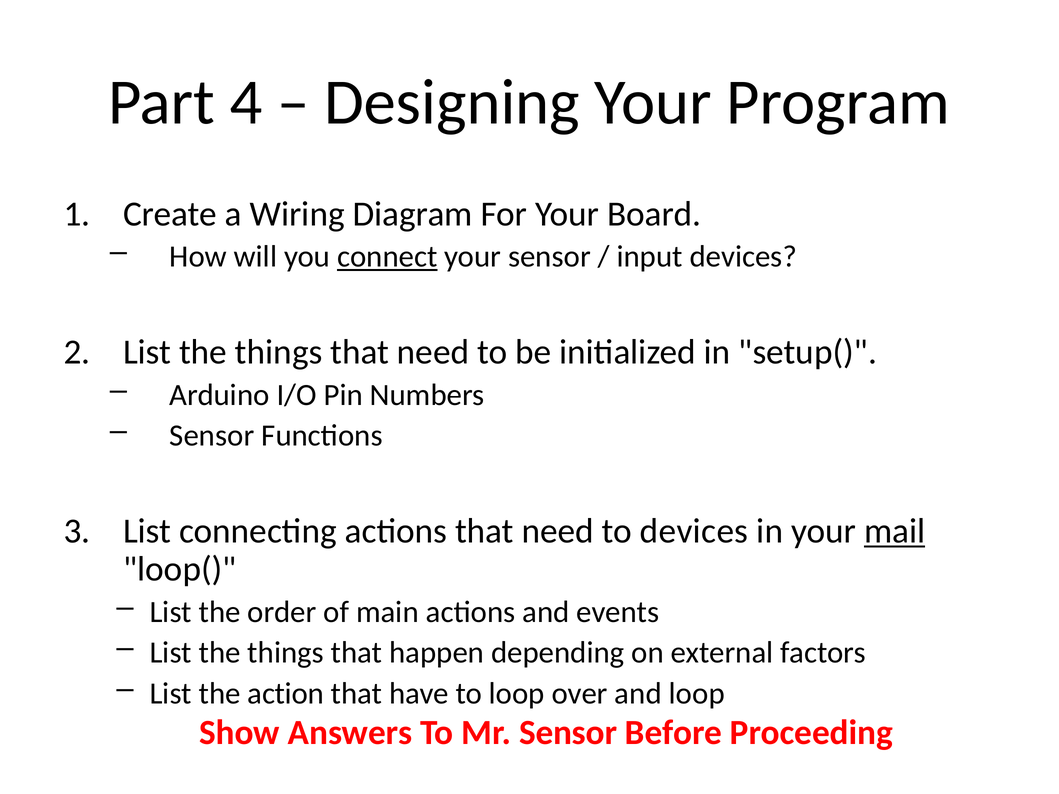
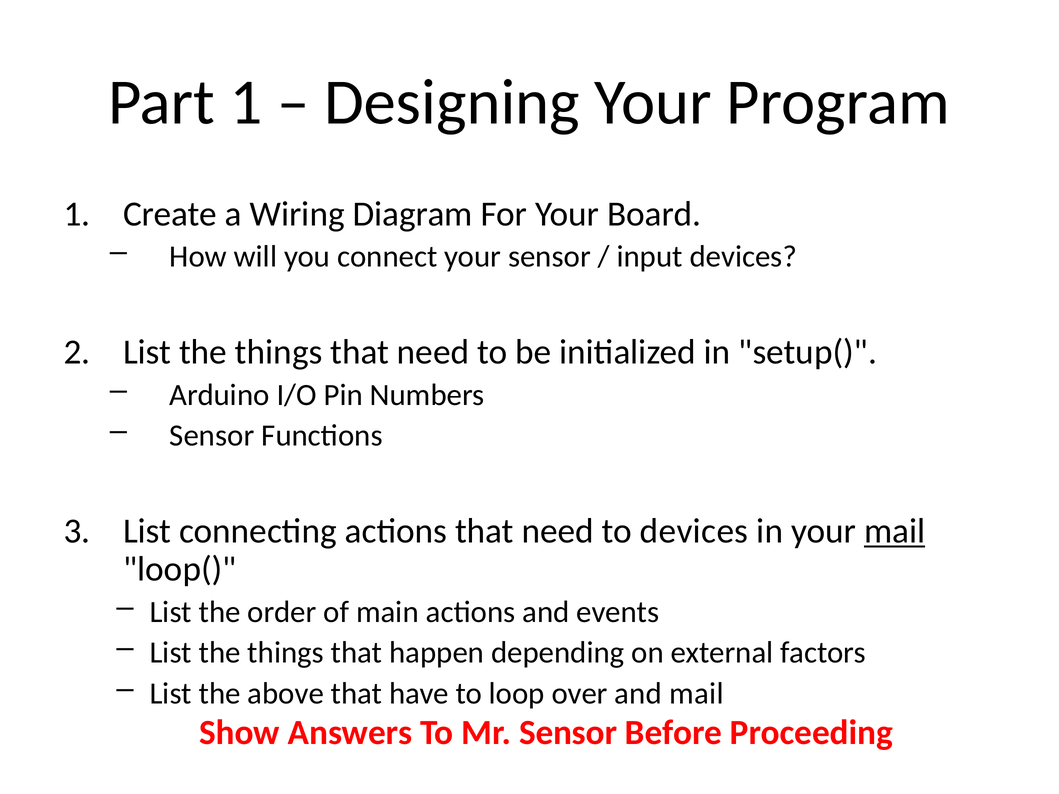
Part 4: 4 -> 1 (246, 103)
connect underline: present -> none (387, 257)
action: action -> above (286, 694)
and loop: loop -> mail (697, 694)
